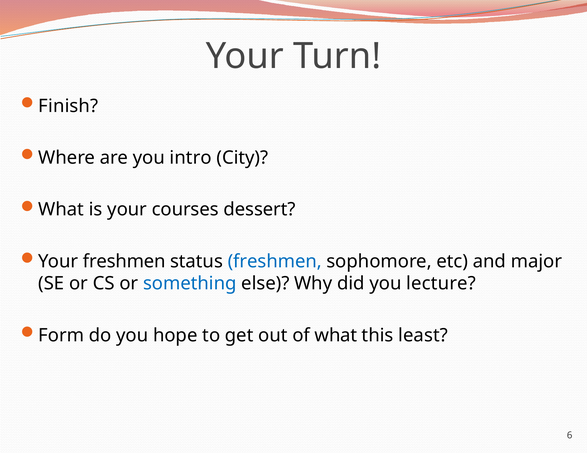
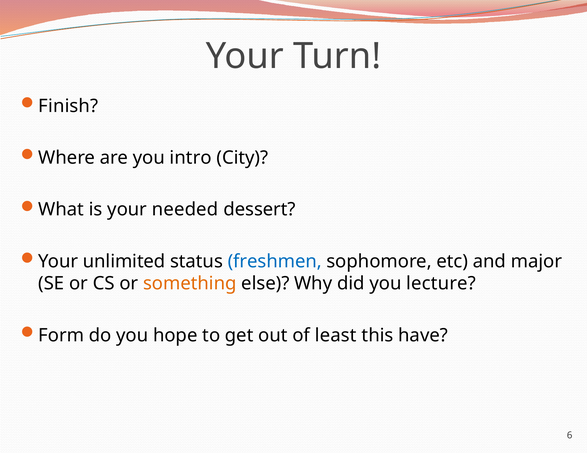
courses: courses -> needed (185, 210)
Your freshmen: freshmen -> unlimited (124, 262)
something colour: blue -> orange (190, 284)
of what: what -> least (336, 336)
least: least -> have (423, 336)
